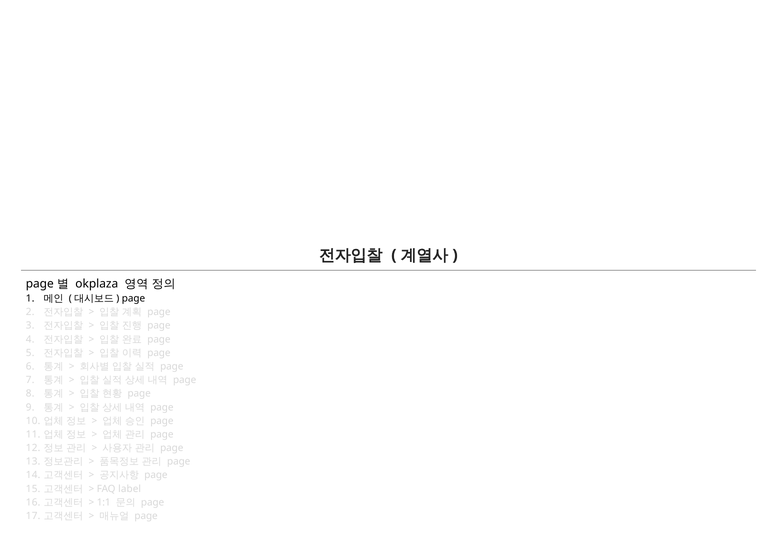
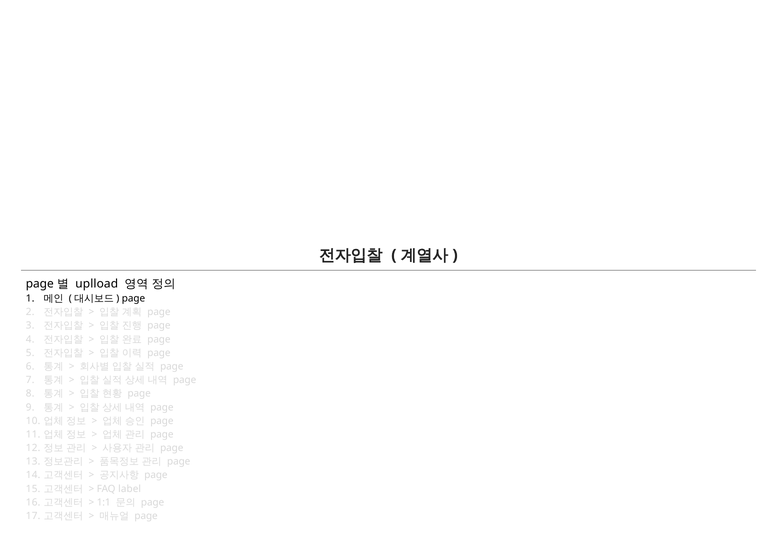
okplaza: okplaza -> uplload (97, 284)
